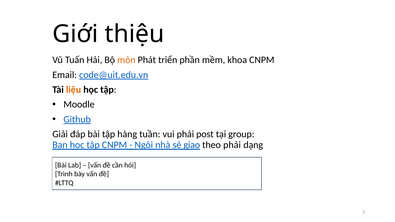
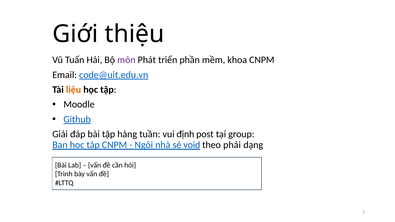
môn colour: orange -> purple (126, 60)
vui phải: phải -> định (185, 134)
giao: giao -> void (192, 145)
